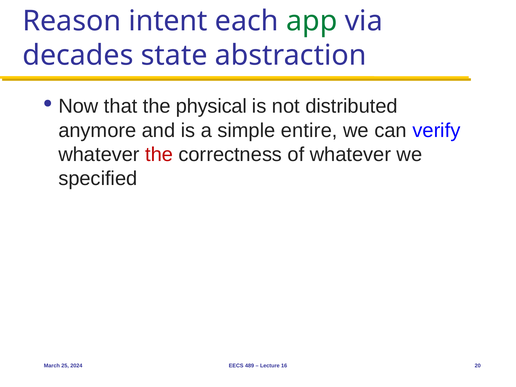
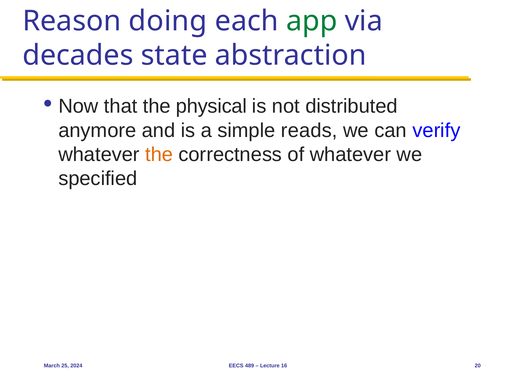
intent: intent -> doing (168, 21)
entire: entire -> reads (309, 130)
the colour: red -> orange (159, 155)
